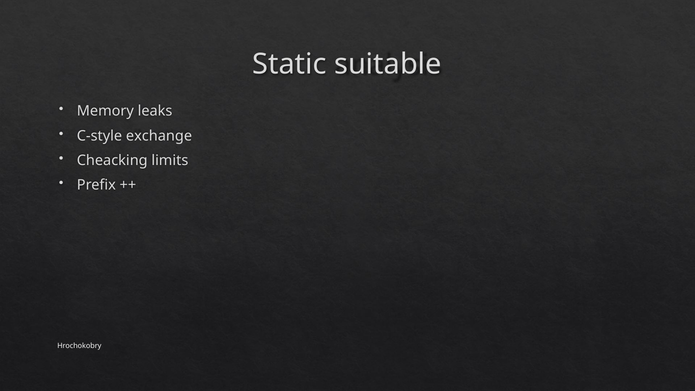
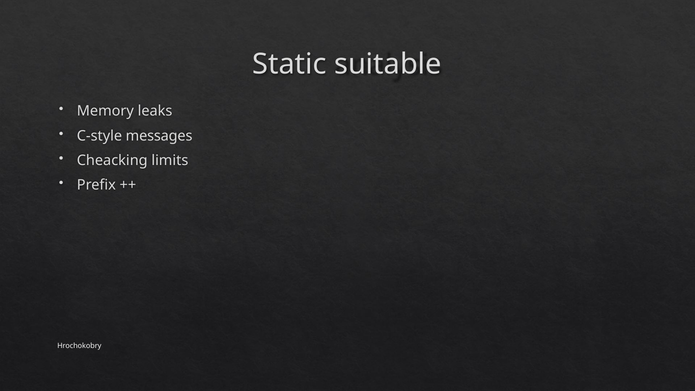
exchange: exchange -> messages (159, 136)
